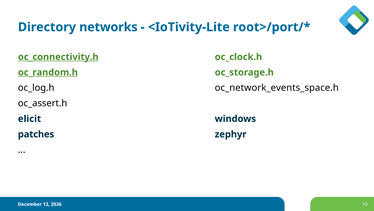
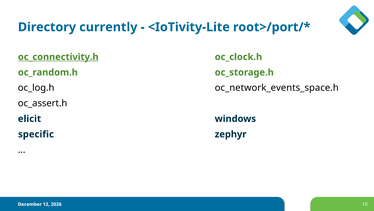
networks: networks -> currently (108, 27)
oc_random.h underline: present -> none (48, 72)
patches: patches -> specific (36, 134)
